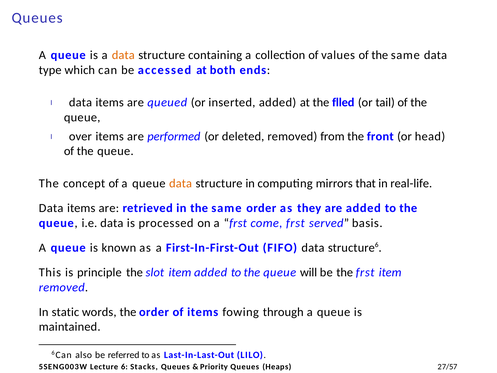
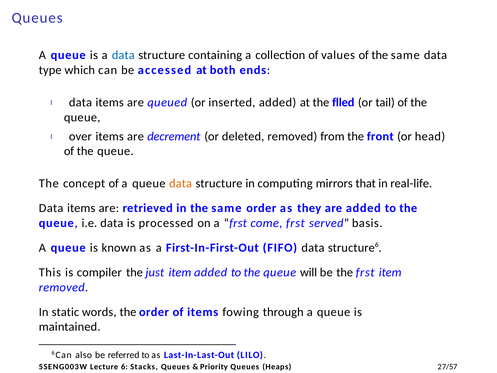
data colour: orange -> blue (123, 55)
performed: performed -> decrement (174, 136)
principle: principle -> compiler (99, 272)
slot: slot -> just (155, 272)
